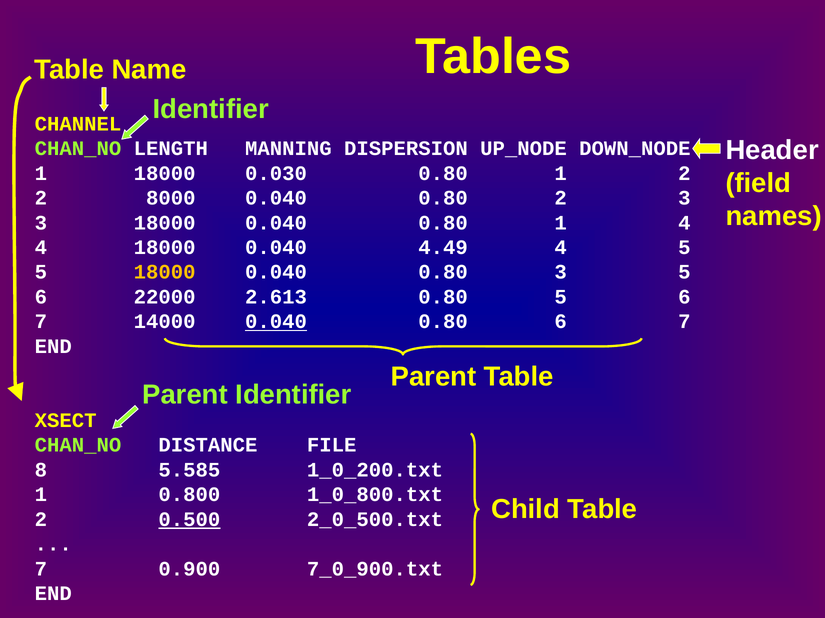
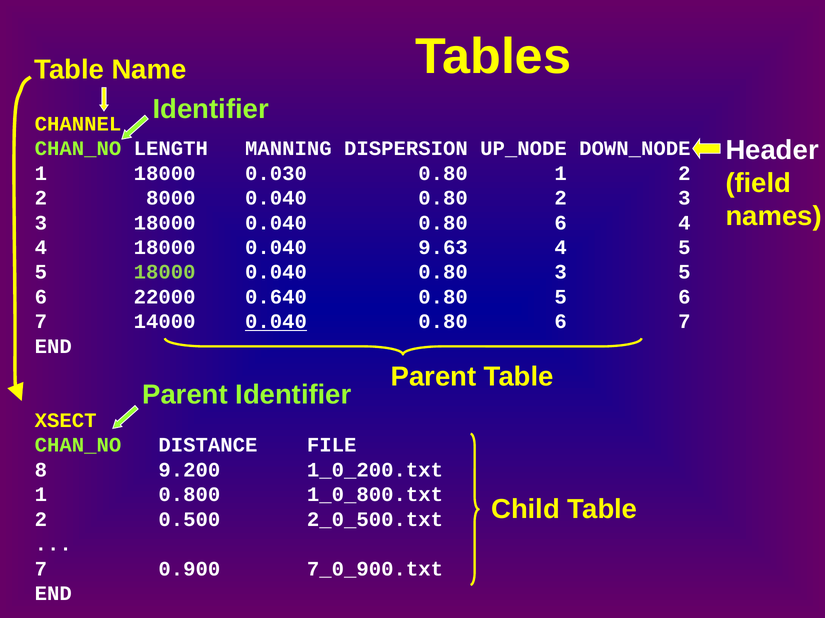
18000 0.040 0.80 1: 1 -> 6 (561, 223)
4.49: 4.49 -> 9.63 (443, 248)
18000 colour: yellow -> light green (165, 272)
2.613: 2.613 -> 0.640 (276, 297)
5.585: 5.585 -> 9.200 (189, 470)
0.500 underline: present -> none (189, 520)
